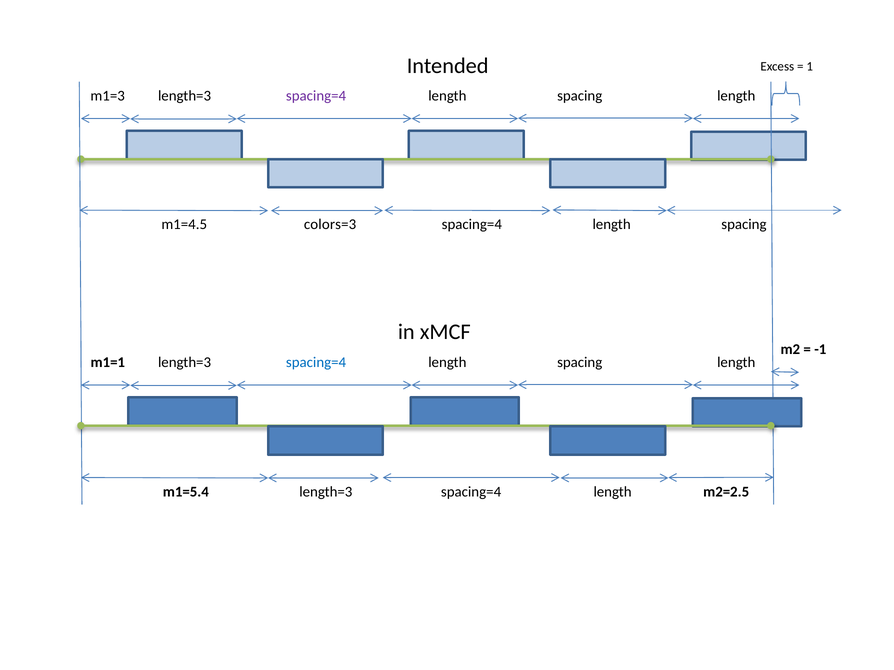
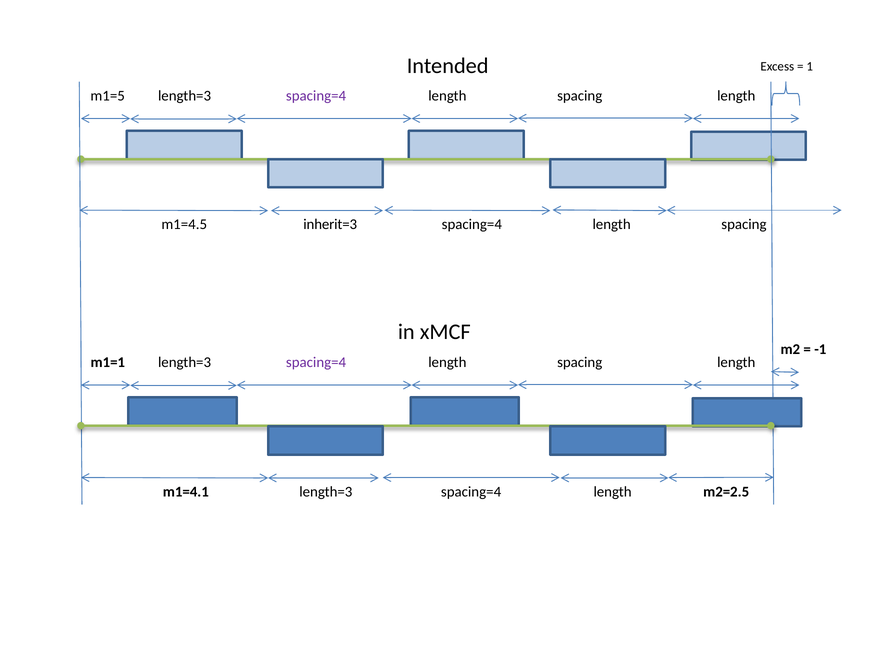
m1=3: m1=3 -> m1=5 (108, 96)
colors=3: colors=3 -> inherit=3 (330, 225)
spacing=4 colour: blue -> purple (316, 363)
m1=5.4: m1=5.4 -> m1=4.1 (186, 492)
